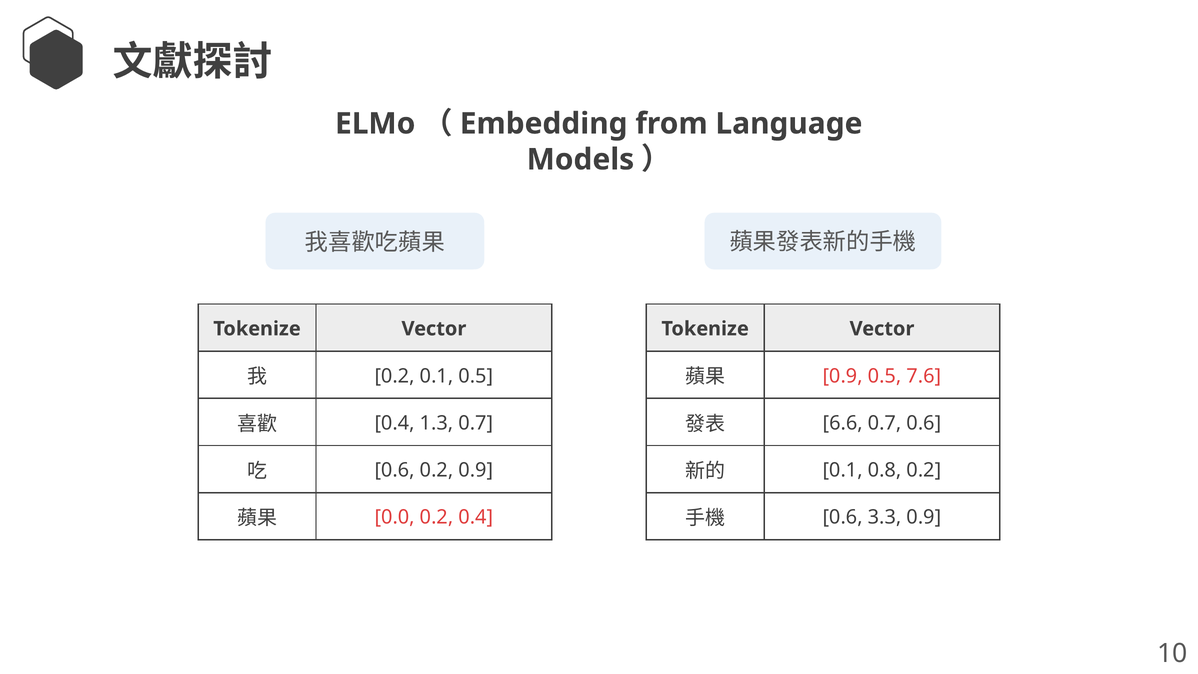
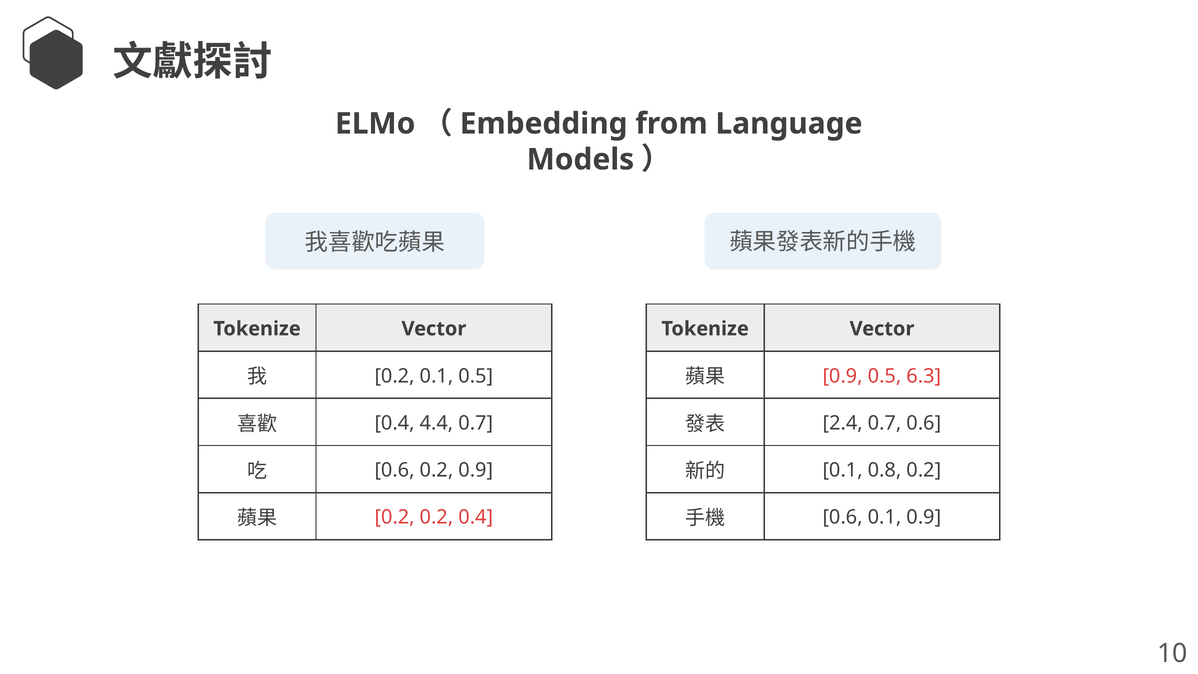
7.6: 7.6 -> 6.3 (924, 376)
1.3: 1.3 -> 4.4 (436, 423)
6.6: 6.6 -> 2.4 (843, 423)
0.0: 0.0 -> 0.2 (395, 517)
0.6 3.3: 3.3 -> 0.1 (884, 517)
